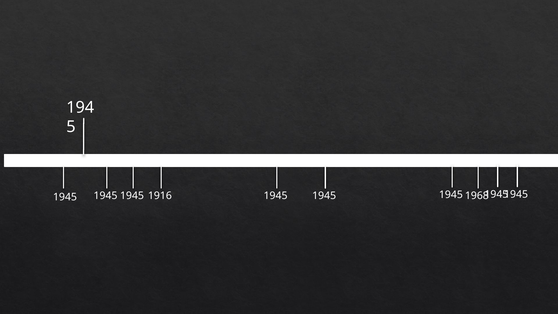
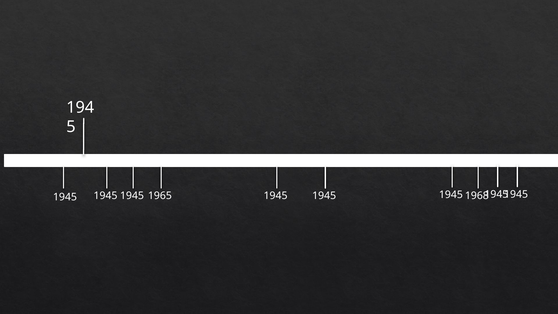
1916: 1916 -> 1965 (160, 196)
